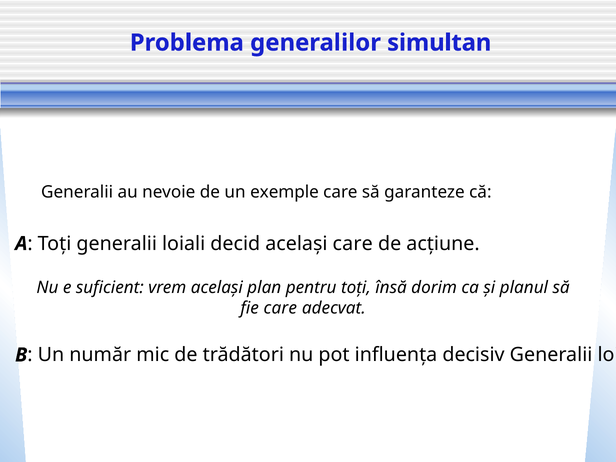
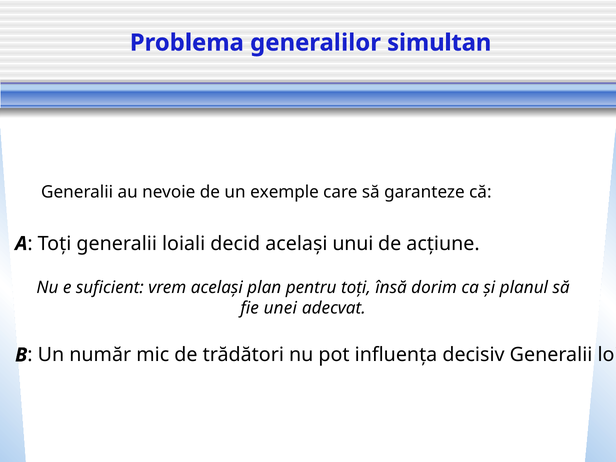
același care: care -> unui (353, 244)
fie care: care -> unei (280, 308)
